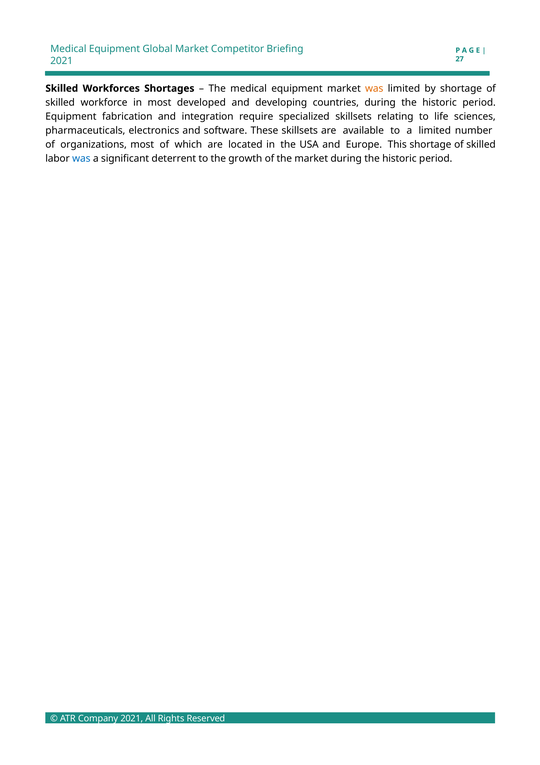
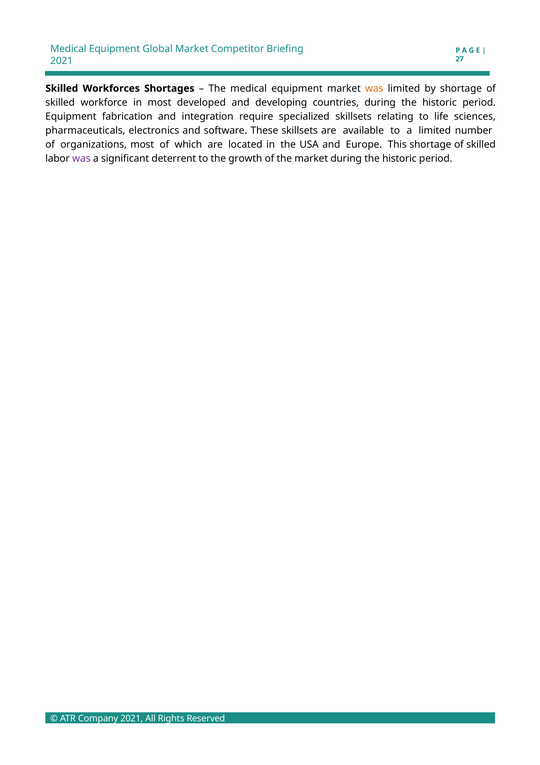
was colour: blue -> purple (81, 158)
